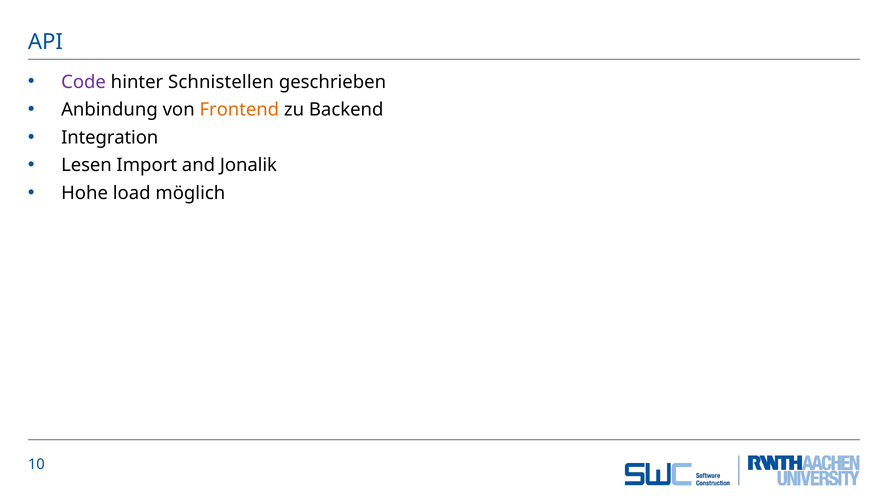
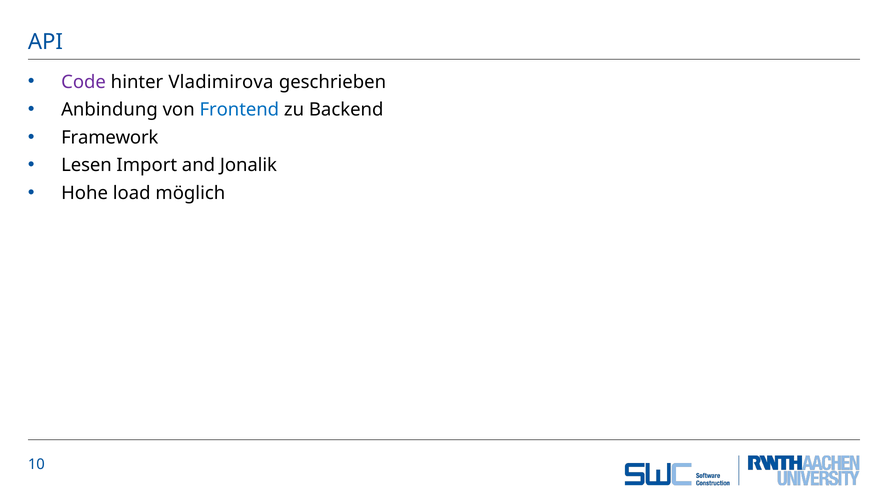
Schnistellen: Schnistellen -> Vladimirova (221, 82)
Frontend colour: orange -> blue (239, 110)
Integration: Integration -> Framework (110, 138)
